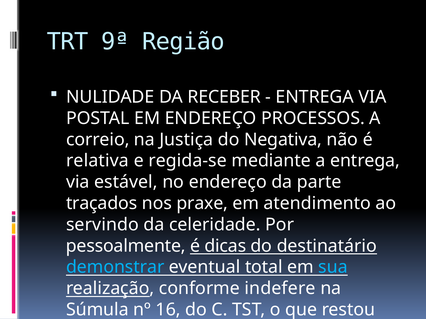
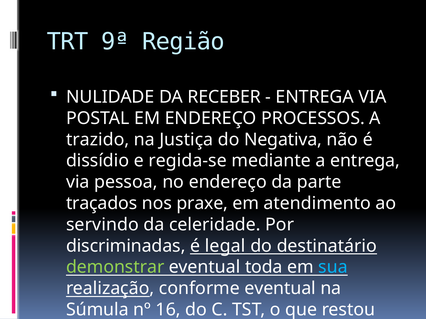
correio: correio -> trazido (98, 140)
relativa: relativa -> dissídio (98, 161)
estável: estável -> pessoa (126, 182)
pessoalmente: pessoalmente -> discriminadas (126, 246)
dicas: dicas -> legal (225, 246)
demonstrar colour: light blue -> light green (115, 268)
total: total -> toda (264, 268)
conforme indefere: indefere -> eventual (280, 289)
